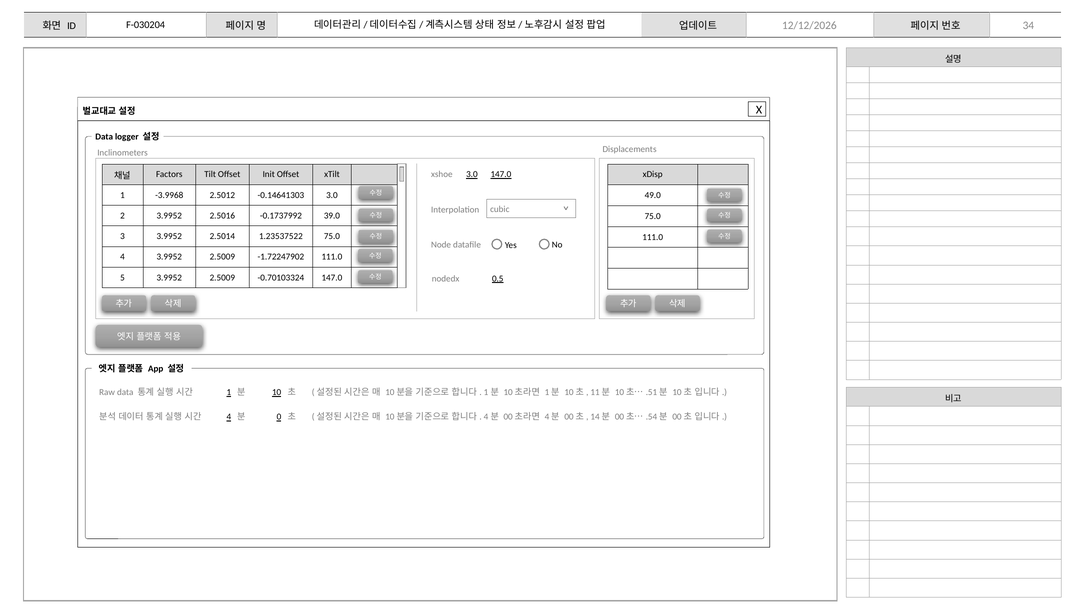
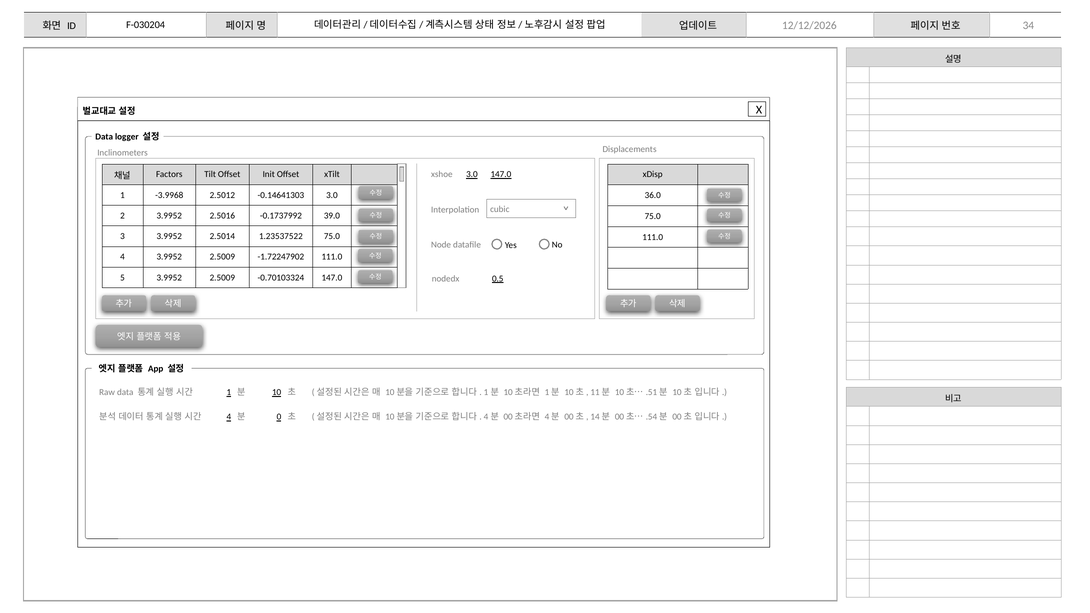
49.0: 49.0 -> 36.0 (653, 195)
